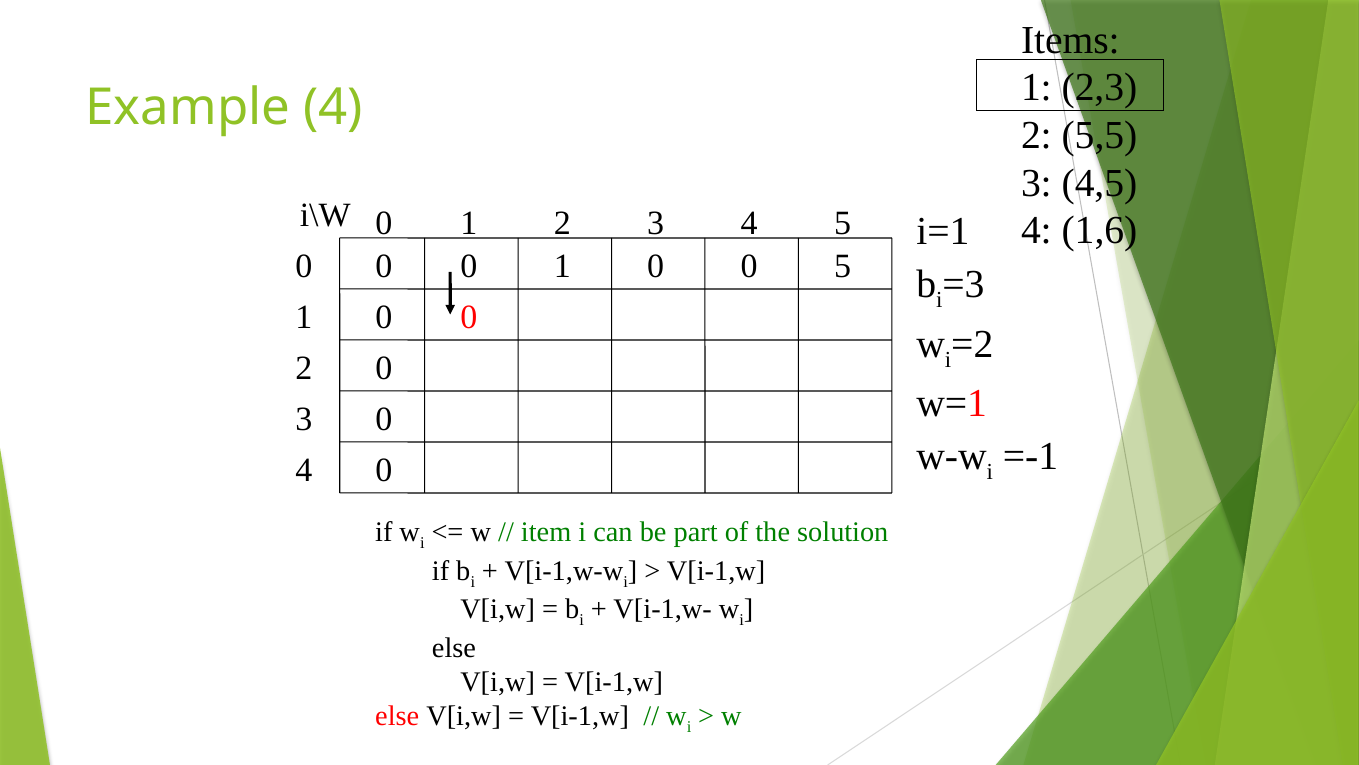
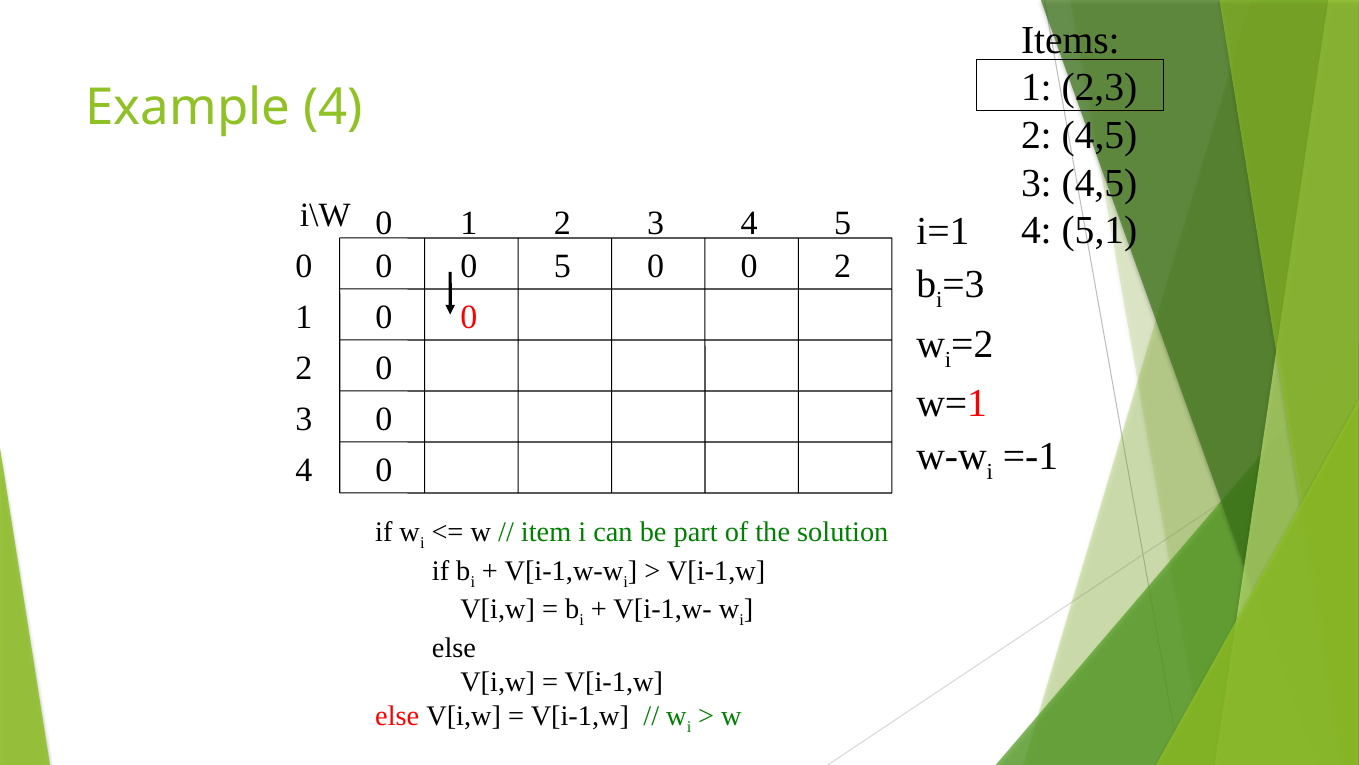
2 5,5: 5,5 -> 4,5 (1099, 135)
1,6: 1,6 -> 5,1 (1099, 230)
1: 1 -> 5 (562, 266)
0 5: 5 -> 2 (843, 266)
